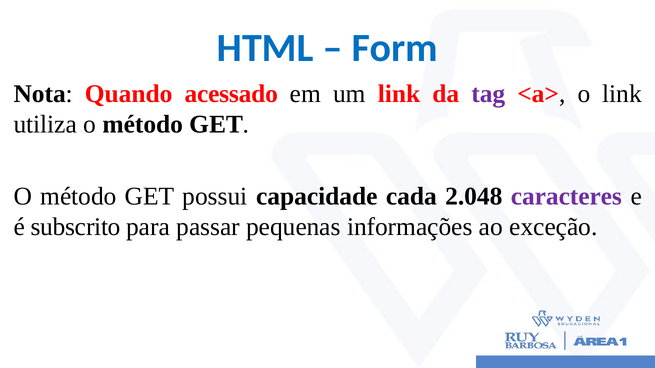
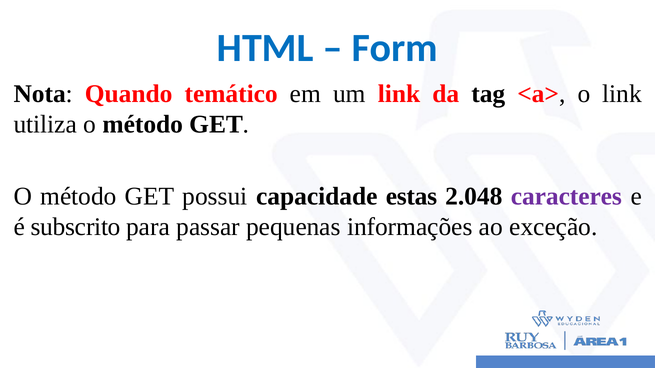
acessado: acessado -> temático (231, 94)
tag colour: purple -> black (488, 94)
cada: cada -> estas (411, 196)
